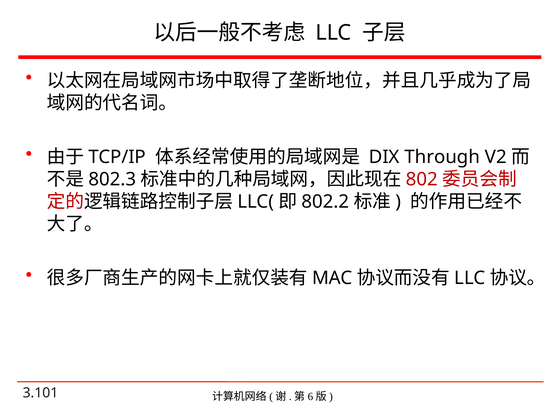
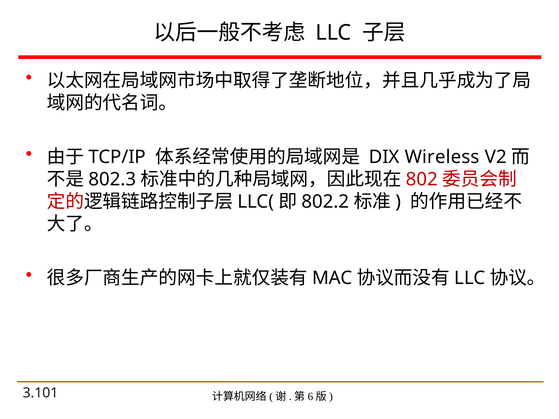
Through: Through -> Wireless (442, 157)
